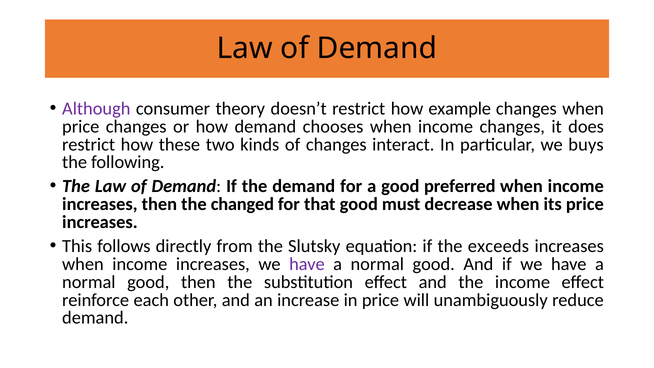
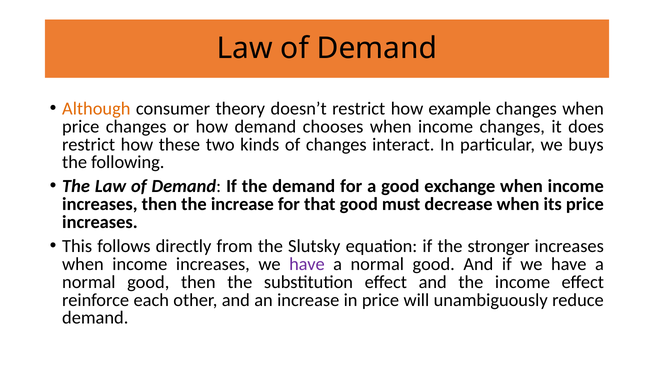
Although colour: purple -> orange (96, 109)
preferred: preferred -> exchange (460, 186)
the changed: changed -> increase (242, 204)
exceeds: exceeds -> stronger (499, 246)
